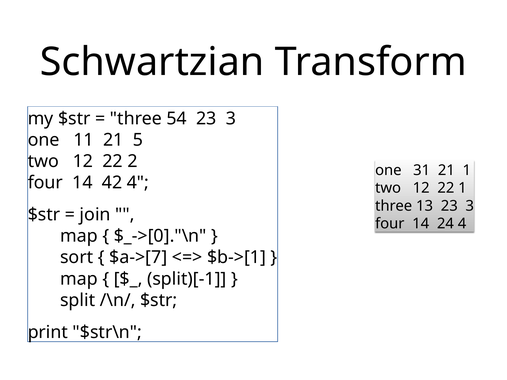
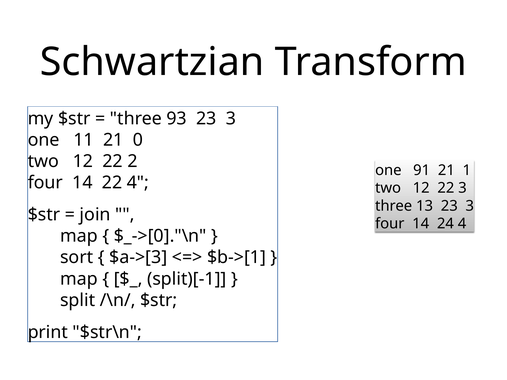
54: 54 -> 93 (177, 119)
5: 5 -> 0 (138, 140)
31: 31 -> 91 (422, 170)
14 42: 42 -> 22 (112, 183)
22 1: 1 -> 3 (462, 188)
$a->[7: $a->[7 -> $a->[3 (138, 258)
